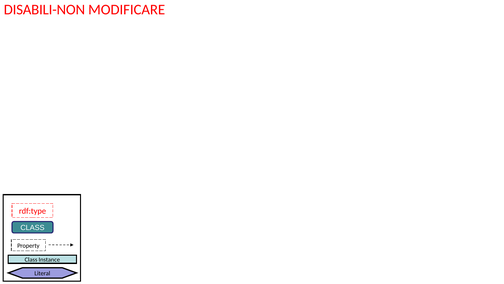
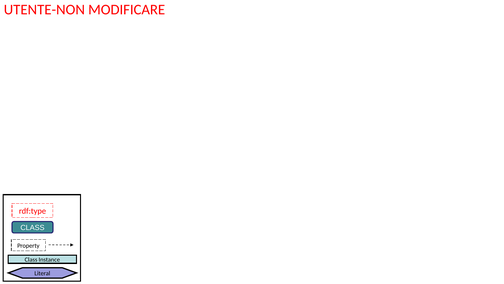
DISABILI-NON: DISABILI-NON -> UTENTE-NON (44, 10)
